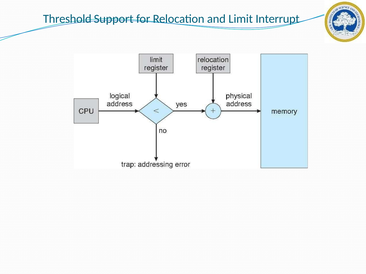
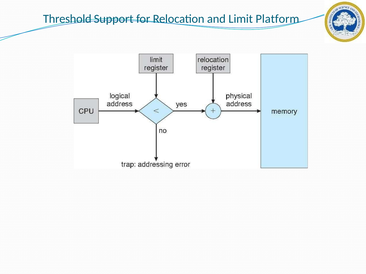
Interrupt: Interrupt -> Platform (277, 19)
